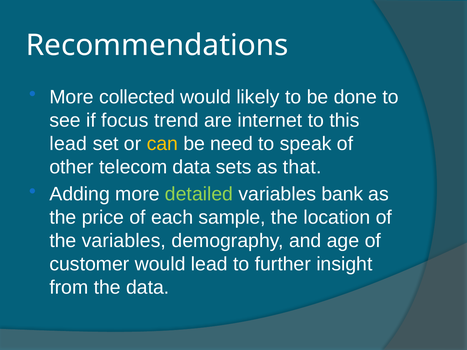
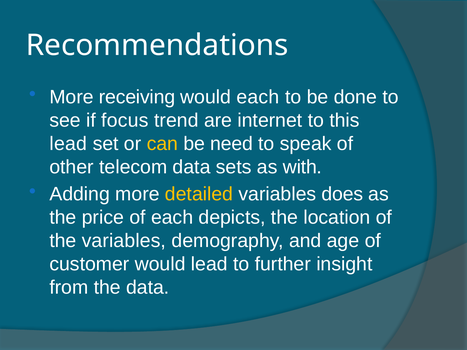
collected: collected -> receiving (137, 97)
would likely: likely -> each (258, 97)
that: that -> with (302, 167)
detailed colour: light green -> yellow (199, 194)
bank: bank -> does (342, 194)
sample: sample -> depicts (232, 218)
